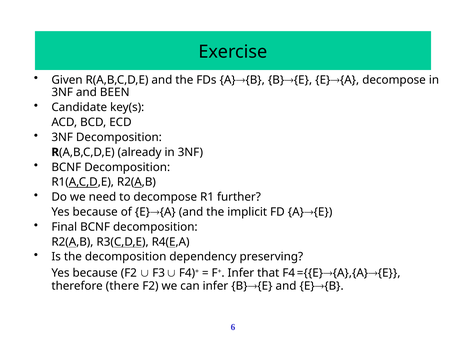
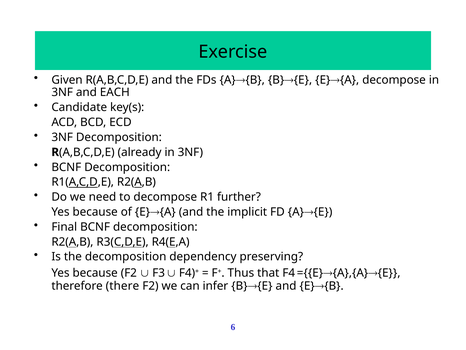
BEEN: BEEN -> EACH (115, 92)
F+ Infer: Infer -> Thus (241, 273)
